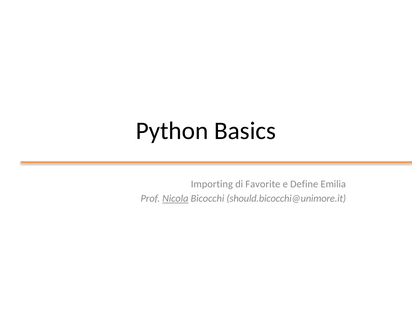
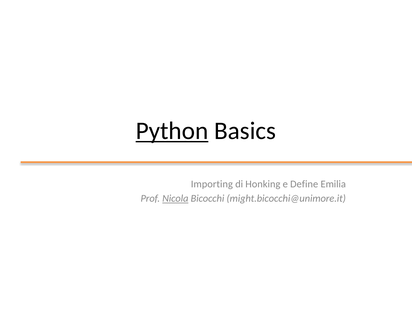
Python underline: none -> present (172, 131)
Favorite: Favorite -> Honking (263, 184)
should.bicocchi@unimore.it: should.bicocchi@unimore.it -> might.bicocchi@unimore.it (286, 198)
